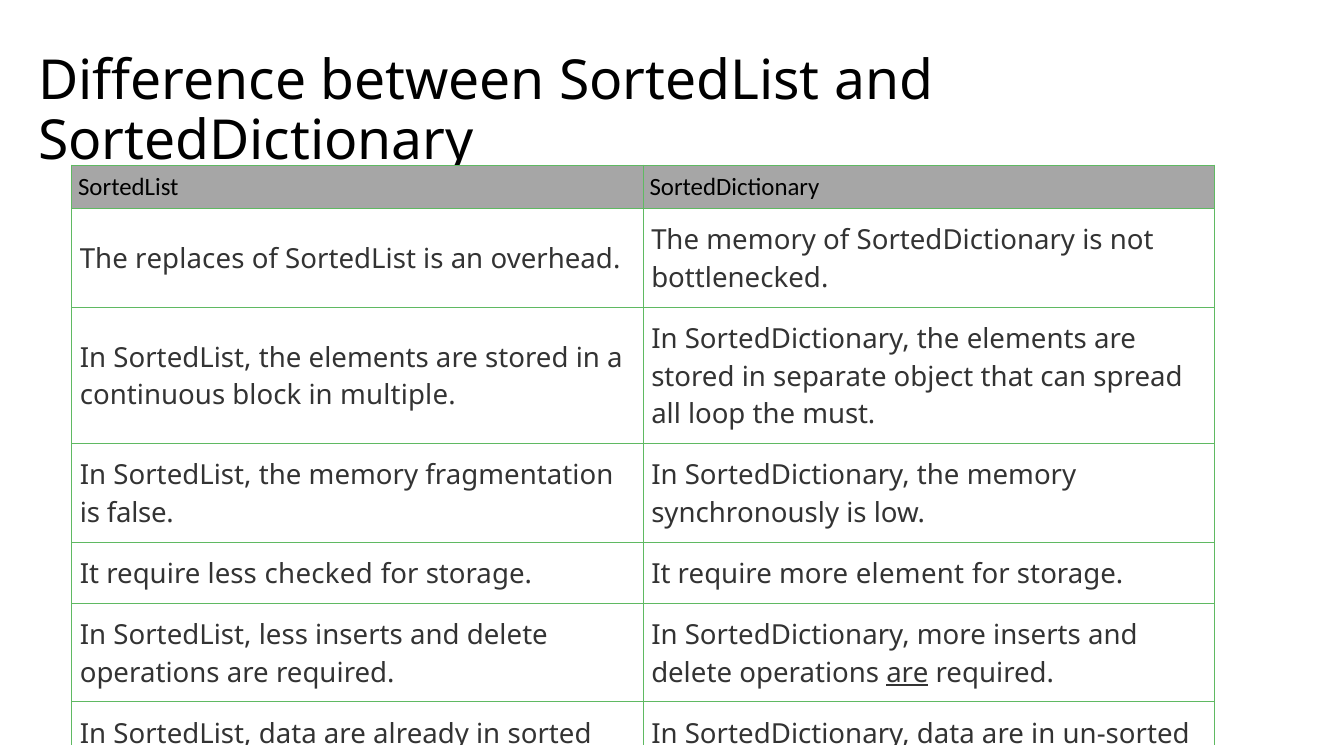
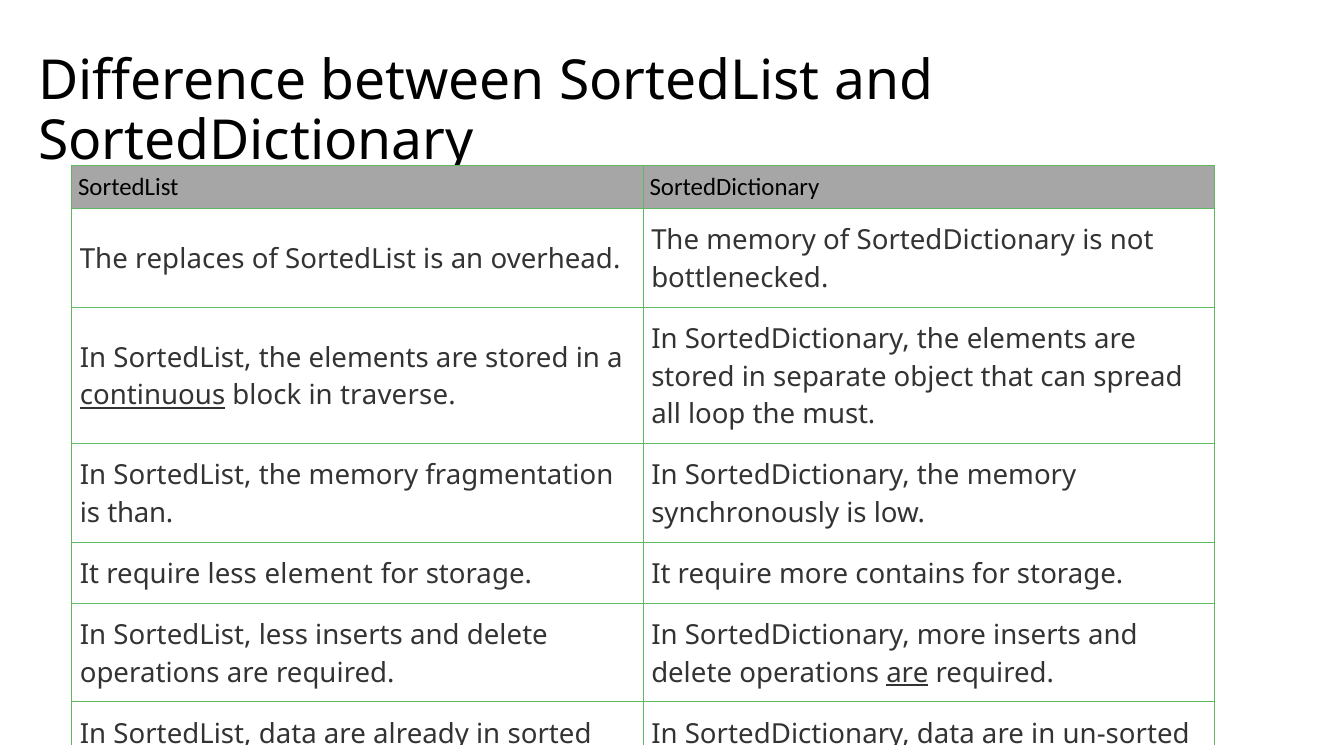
continuous underline: none -> present (153, 396)
multiple: multiple -> traverse (398, 396)
false: false -> than (140, 514)
checked: checked -> element (319, 575)
element: element -> contains (910, 575)
